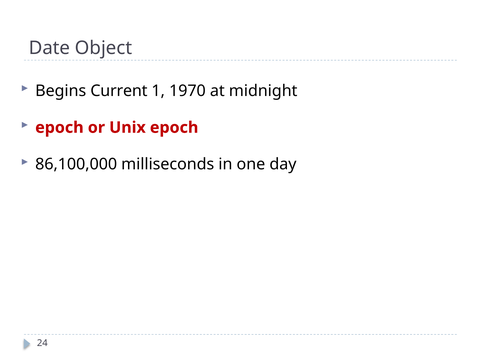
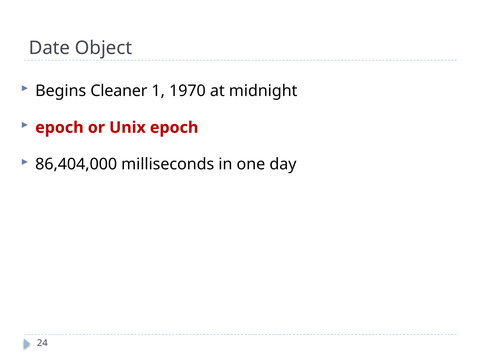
Current: Current -> Cleaner (119, 91)
86,100,000: 86,100,000 -> 86,404,000 (76, 164)
